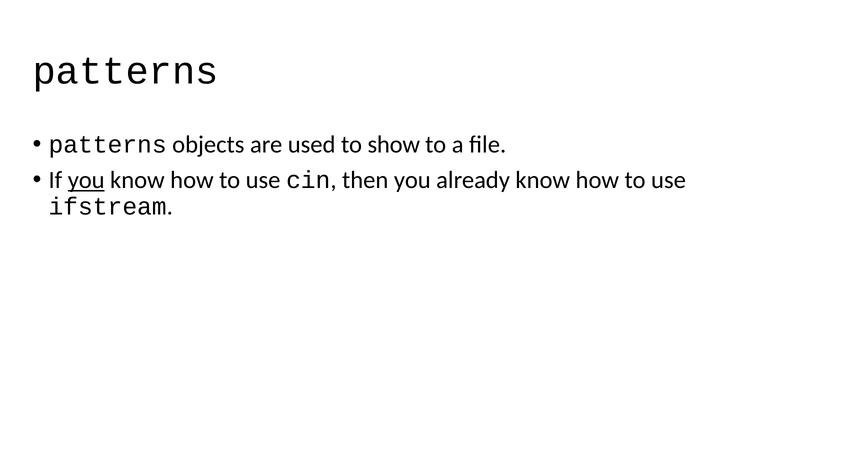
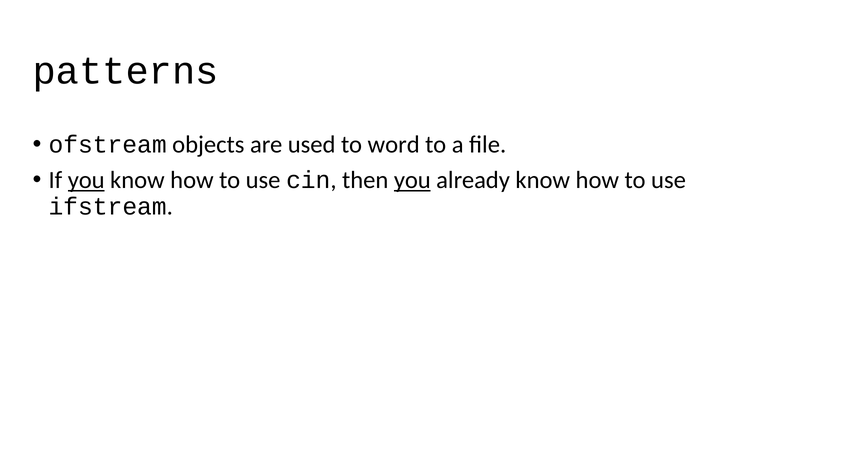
patterns: patterns -> ofstream (108, 144)
show: show -> word (394, 144)
you underline: none -> present (412, 180)
